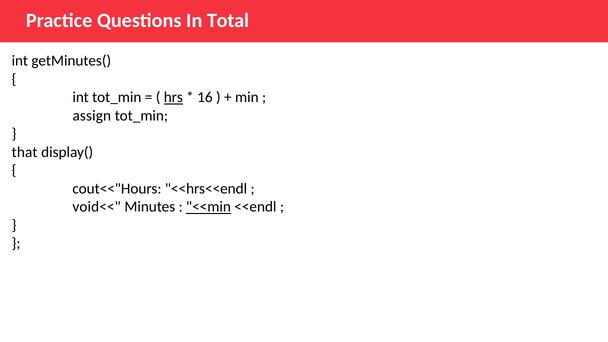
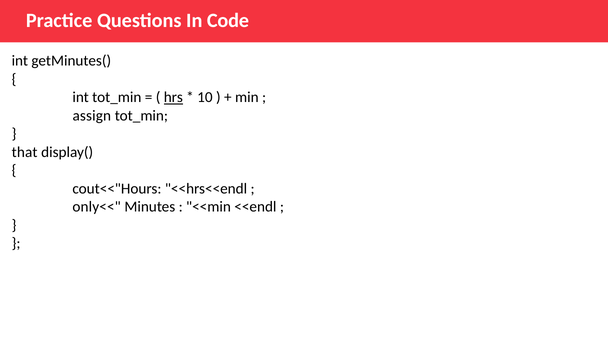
Total: Total -> Code (228, 21)
16: 16 -> 10 (205, 97)
void<<: void<< -> only<< (97, 207)
<<min underline: present -> none (209, 207)
